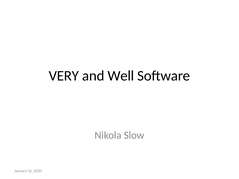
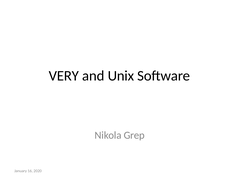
Well: Well -> Unix (121, 76)
Slow: Slow -> Grep (134, 135)
